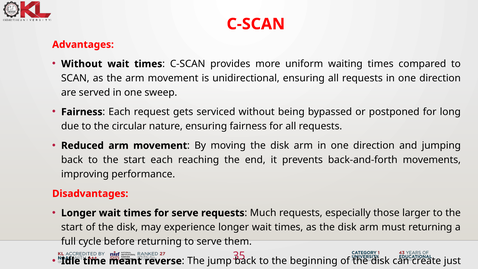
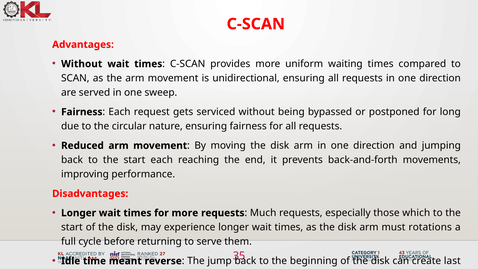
for serve: serve -> more (185, 213)
larger: larger -> which (416, 213)
must returning: returning -> rotations (430, 227)
just: just -> last (452, 261)
